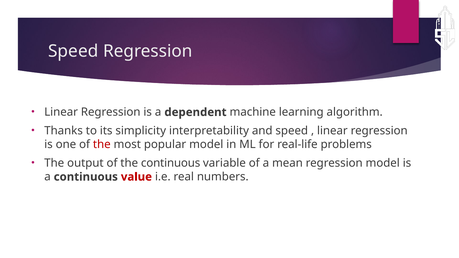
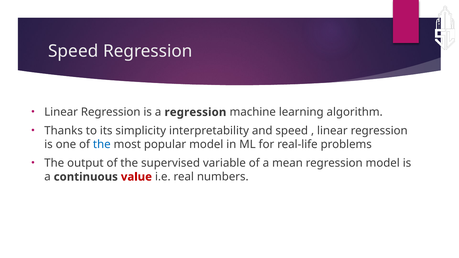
a dependent: dependent -> regression (195, 112)
the colour: red -> blue (102, 145)
the continuous: continuous -> supervised (171, 163)
